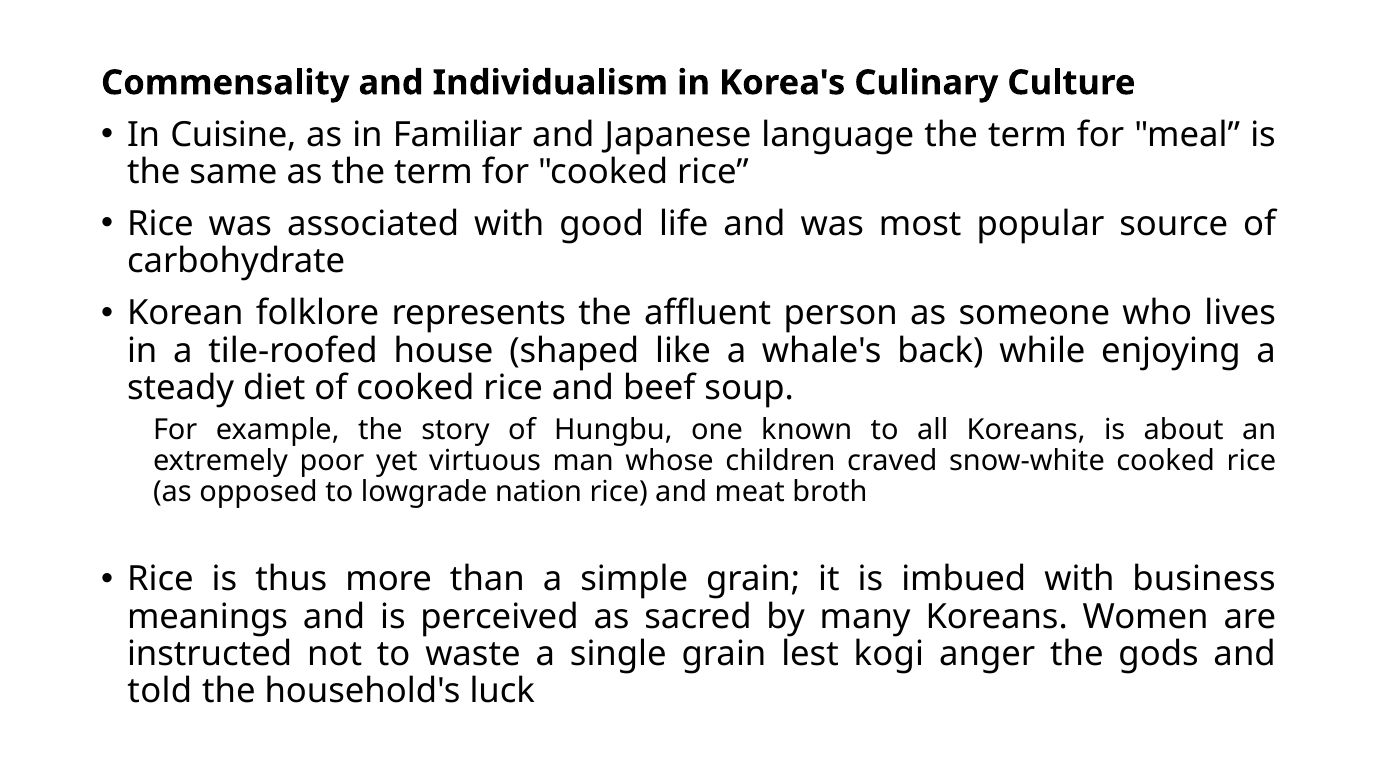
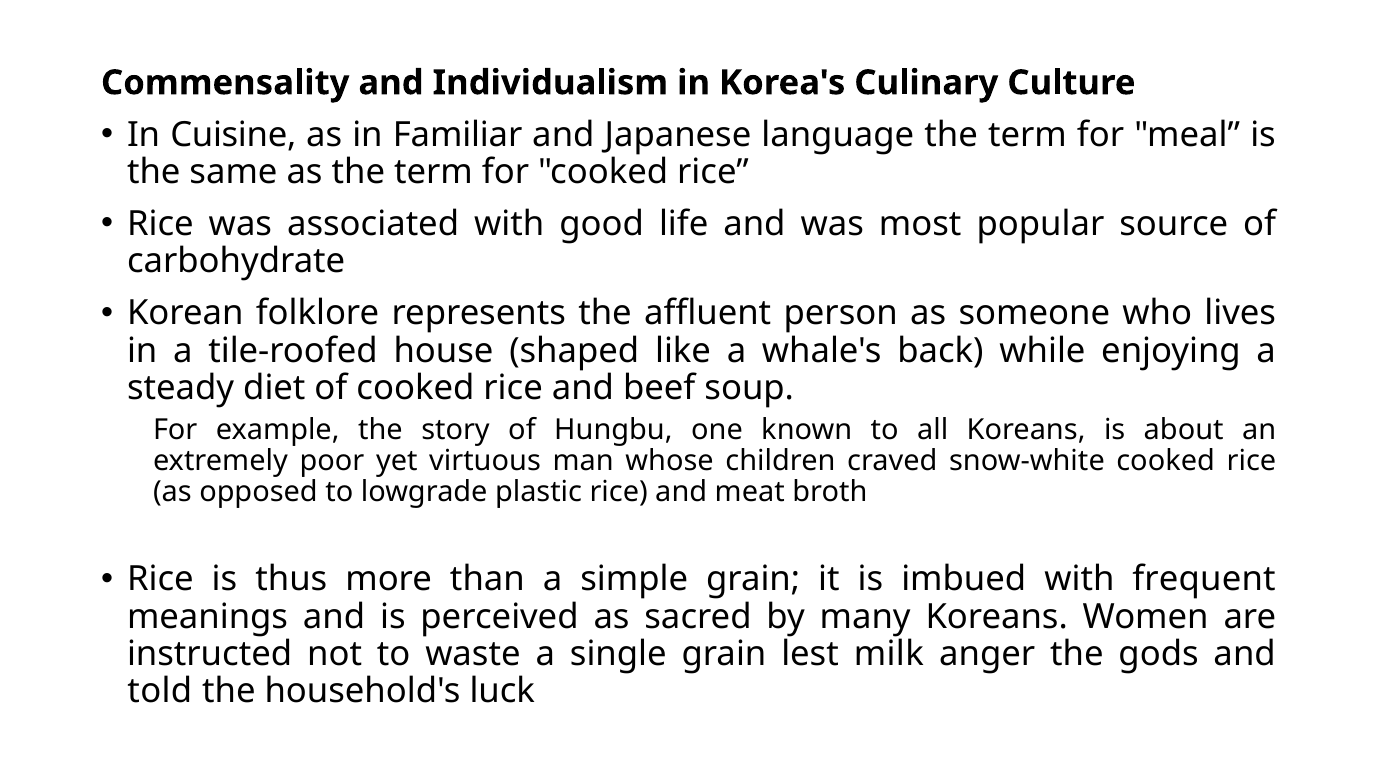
nation: nation -> plastic (539, 492)
business: business -> frequent (1204, 579)
kogi: kogi -> milk (889, 654)
